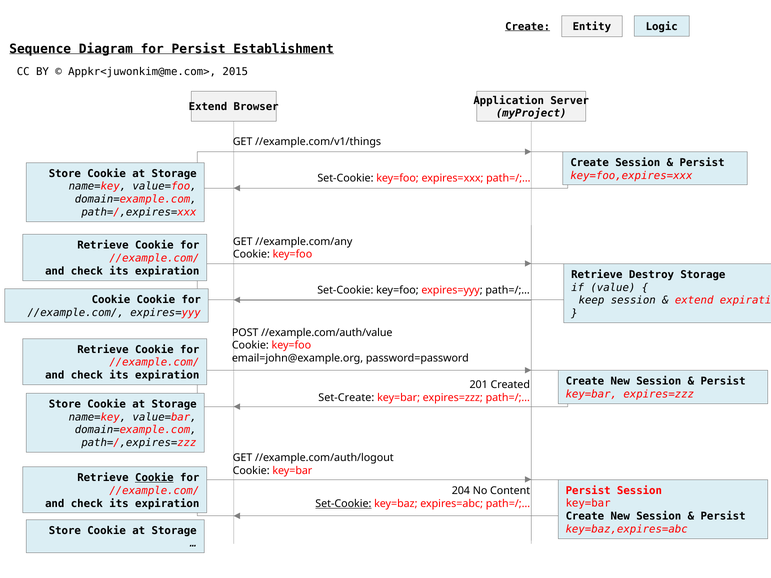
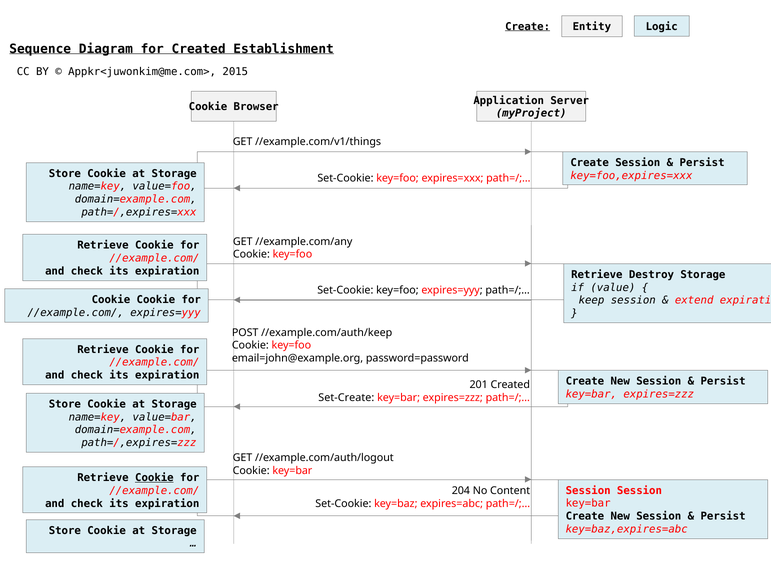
for Persist: Persist -> Created (199, 49)
Extend: Extend -> Cookie (208, 107)
//example.com/auth/value: //example.com/auth/value -> //example.com/auth/keep (327, 333)
Persist: Persist -> Session (588, 491)
Set-Cookie underline: present -> none (343, 504)
